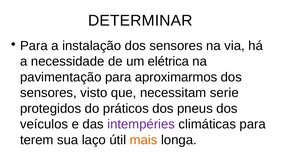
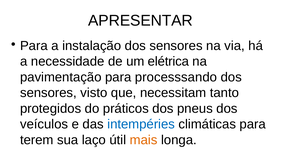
DETERMINAR: DETERMINAR -> APRESENTAR (140, 21)
aproximarmos: aproximarmos -> processsando (176, 77)
serie: serie -> tanto (224, 93)
intempéries colour: purple -> blue (141, 124)
